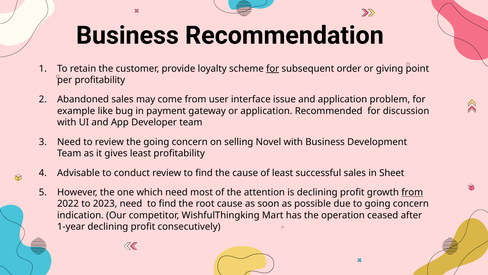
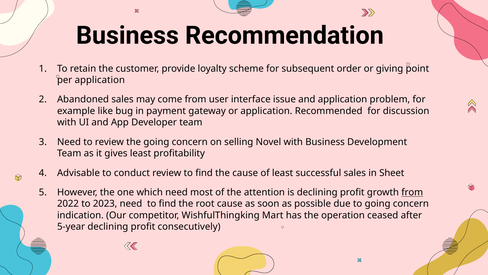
for underline: present -> none (273, 68)
per profitability: profitability -> application (100, 80)
1-year: 1-year -> 5-year (71, 226)
